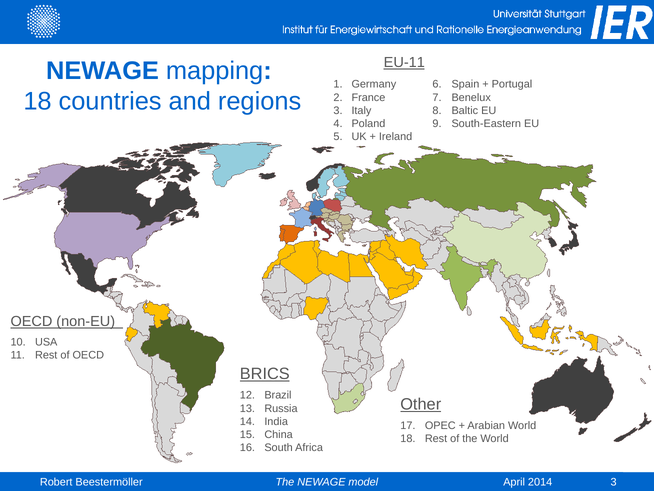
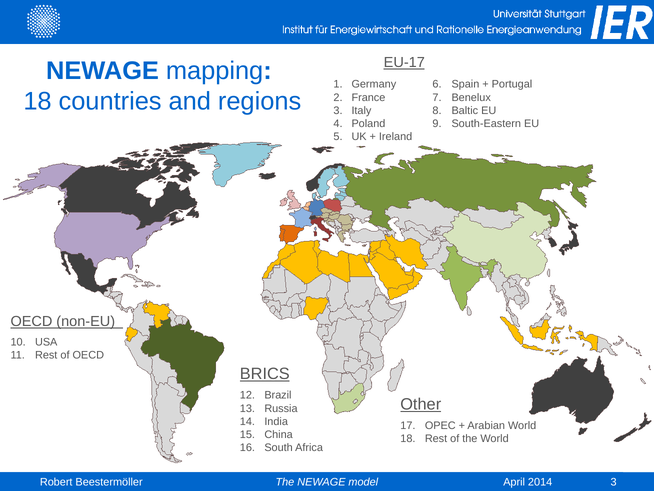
EU-11: EU-11 -> EU-17 (404, 62)
